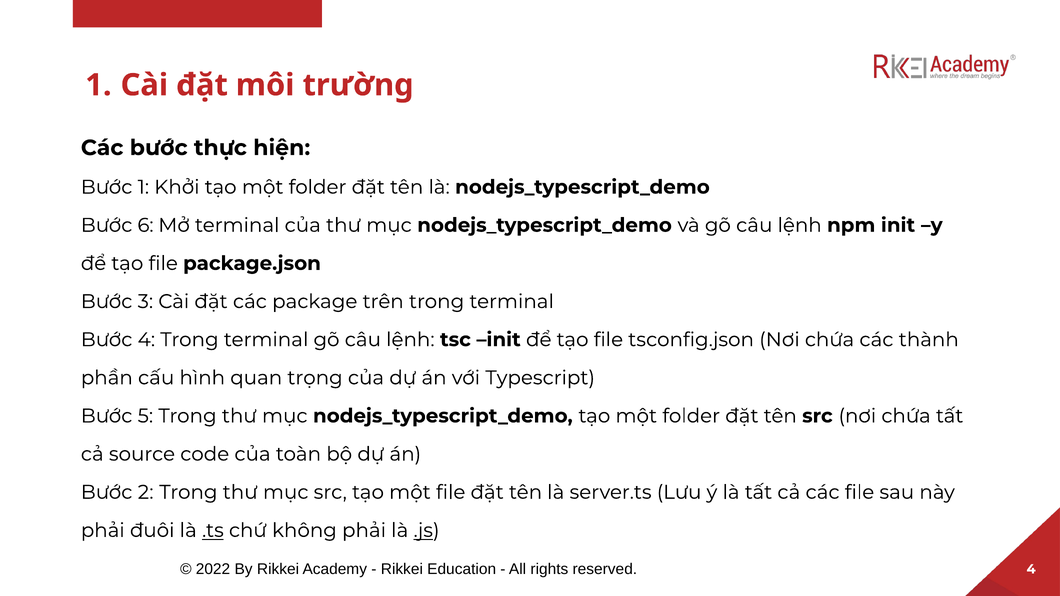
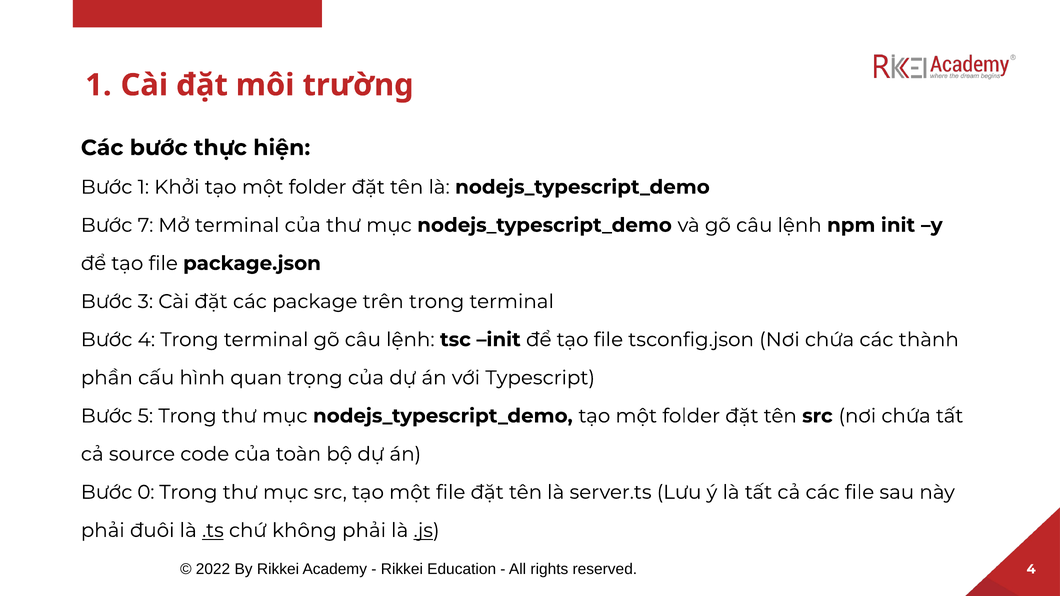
6: 6 -> 7 (145, 225)
2: 2 -> 0 (146, 492)
